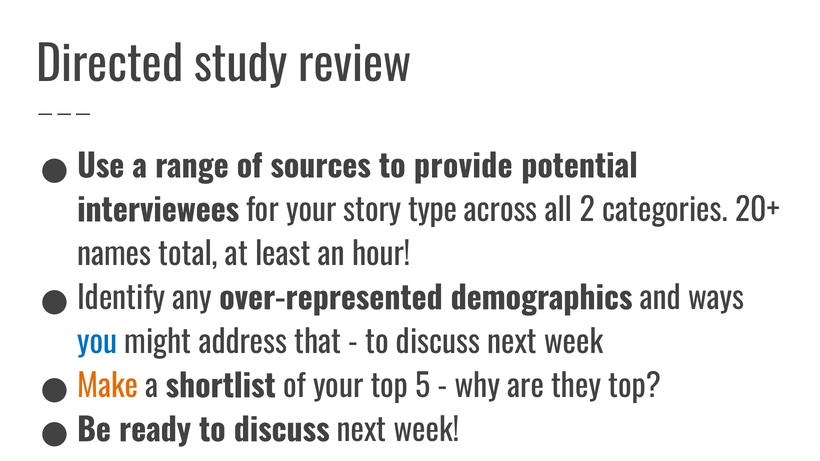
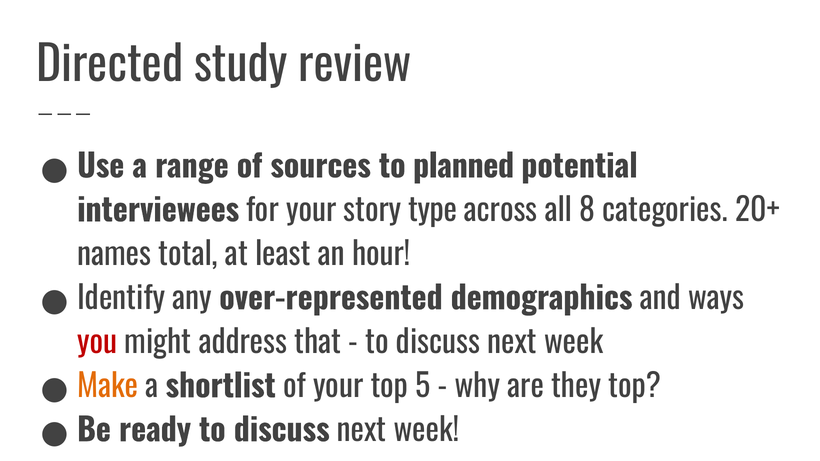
provide: provide -> planned (464, 167)
2: 2 -> 8 (587, 211)
you colour: blue -> red (97, 343)
